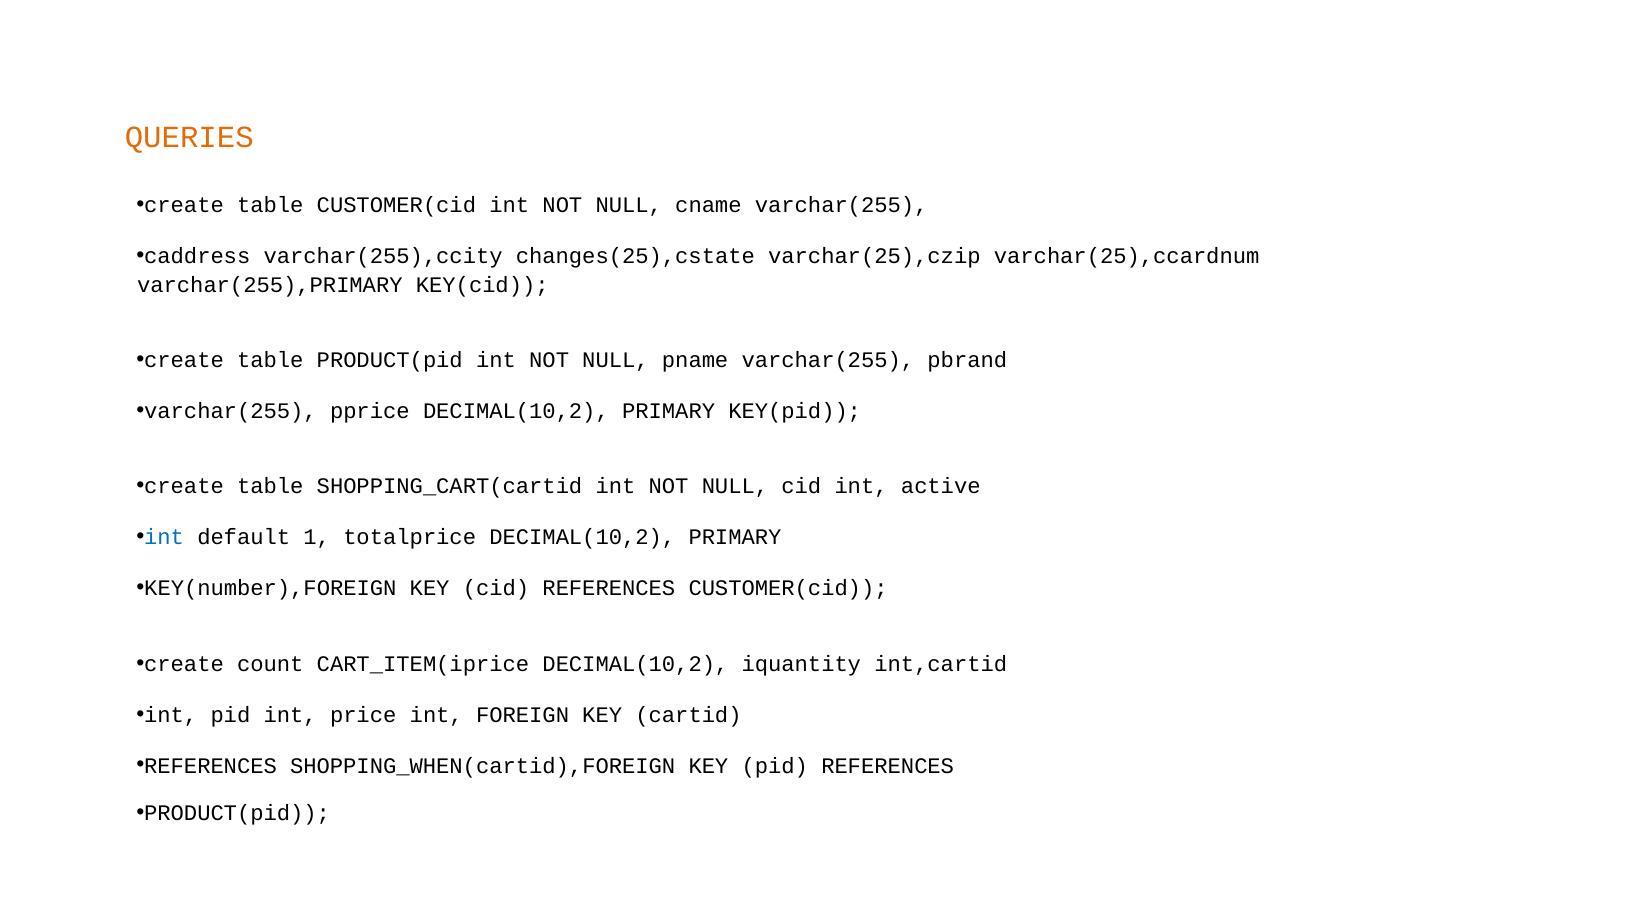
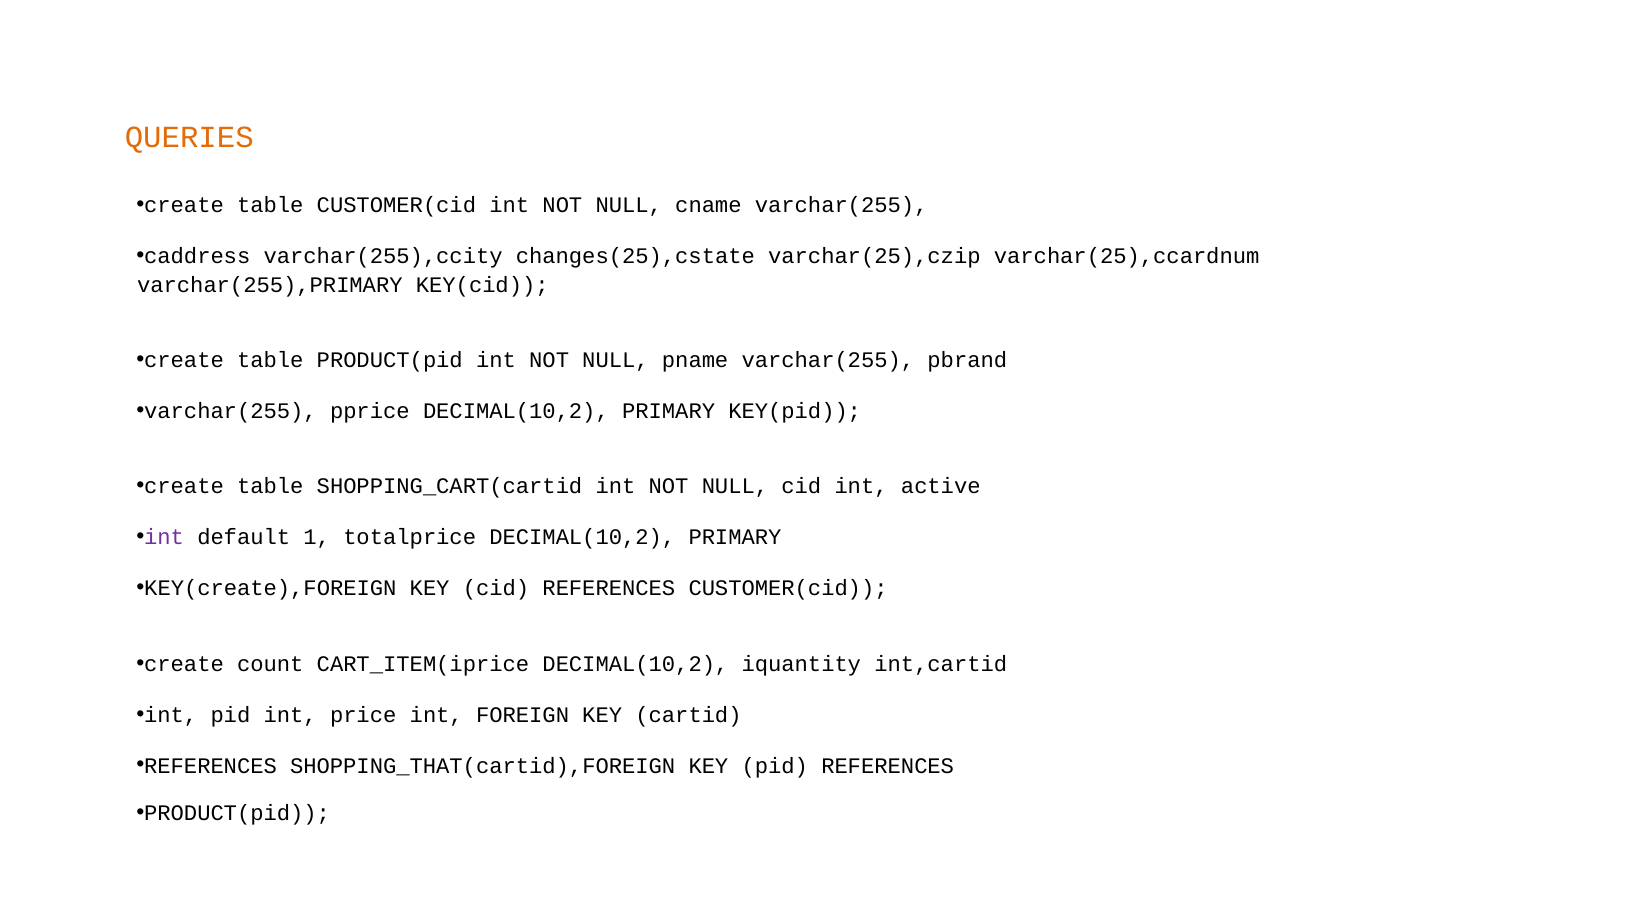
int colour: blue -> purple (164, 537)
KEY(number),FOREIGN: KEY(number),FOREIGN -> KEY(create),FOREIGN (270, 588)
SHOPPING_WHEN(cartid),FOREIGN: SHOPPING_WHEN(cartid),FOREIGN -> SHOPPING_THAT(cartid),FOREIGN (483, 766)
